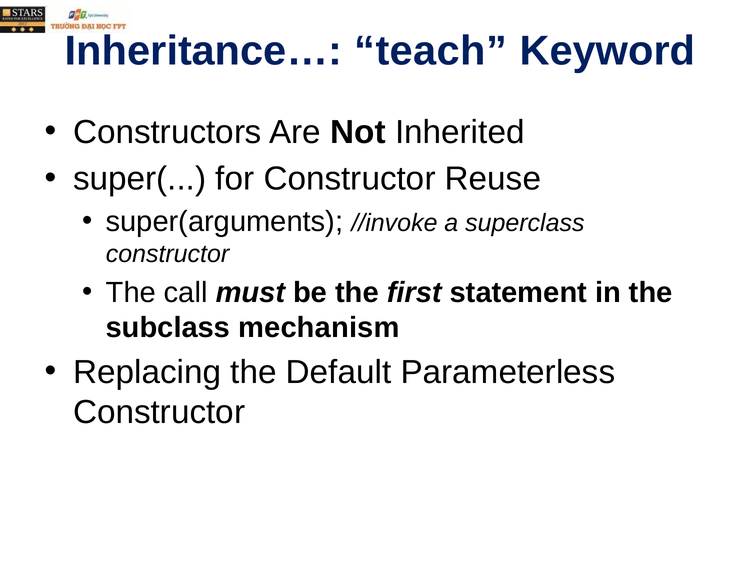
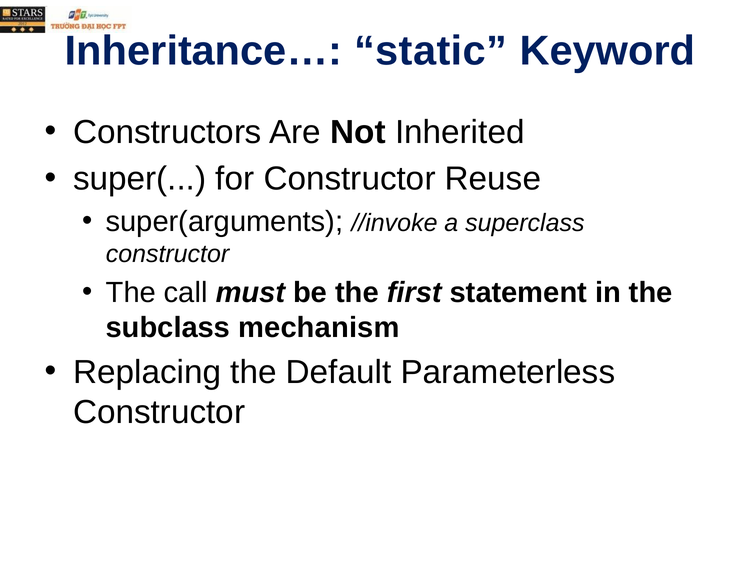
teach: teach -> static (431, 51)
